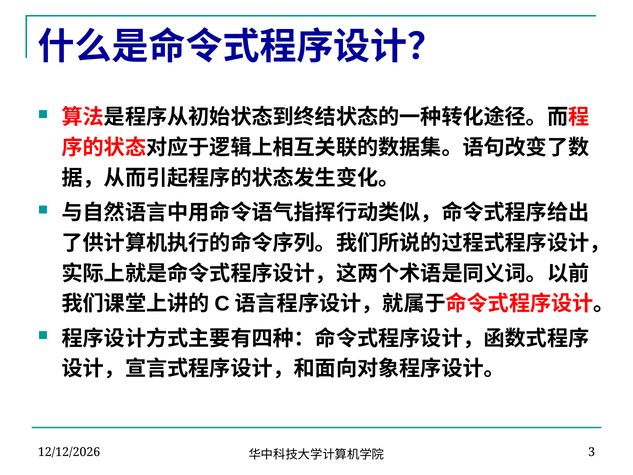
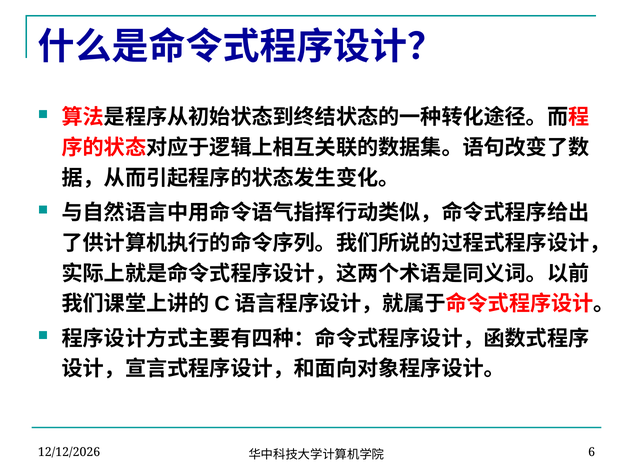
3: 3 -> 6 (592, 452)
